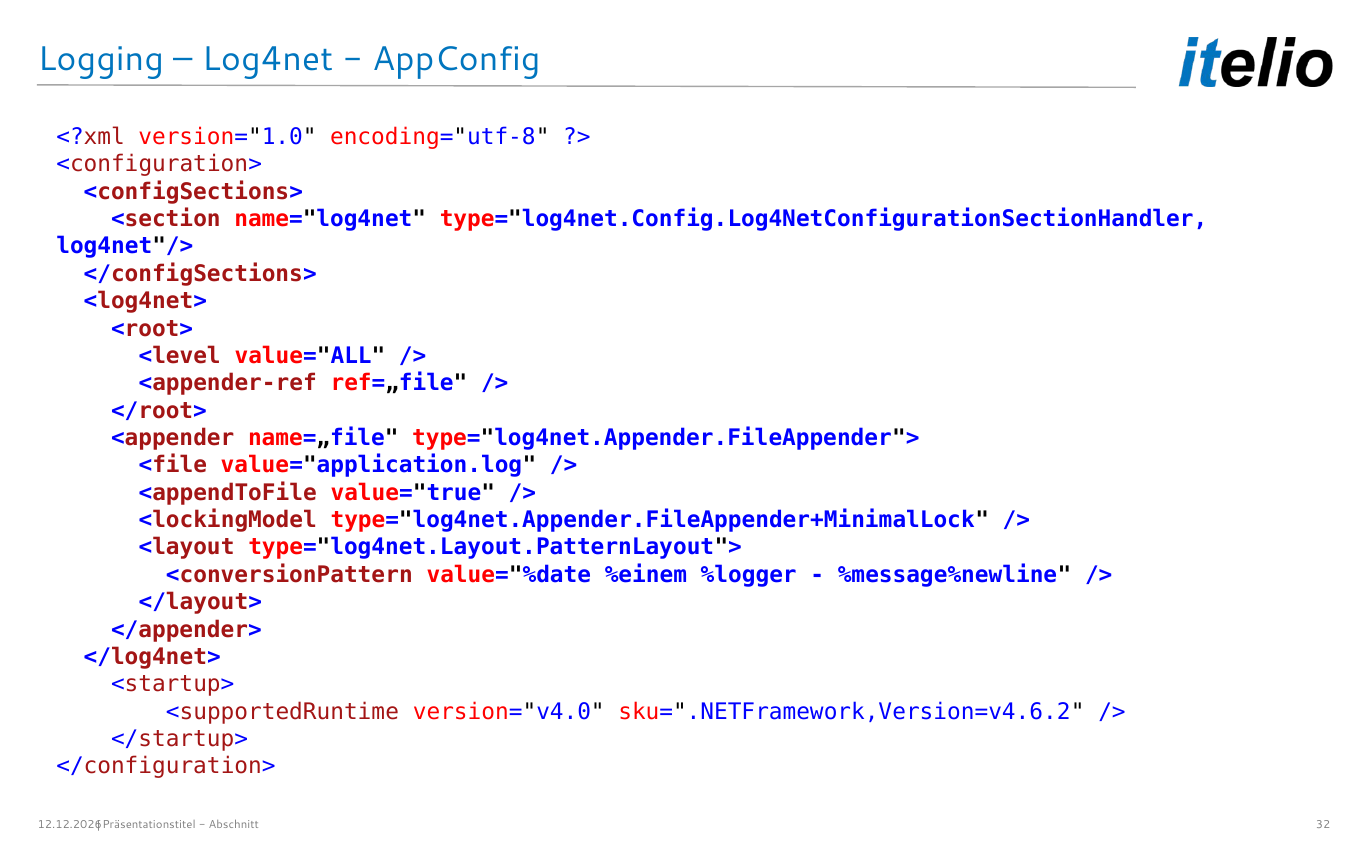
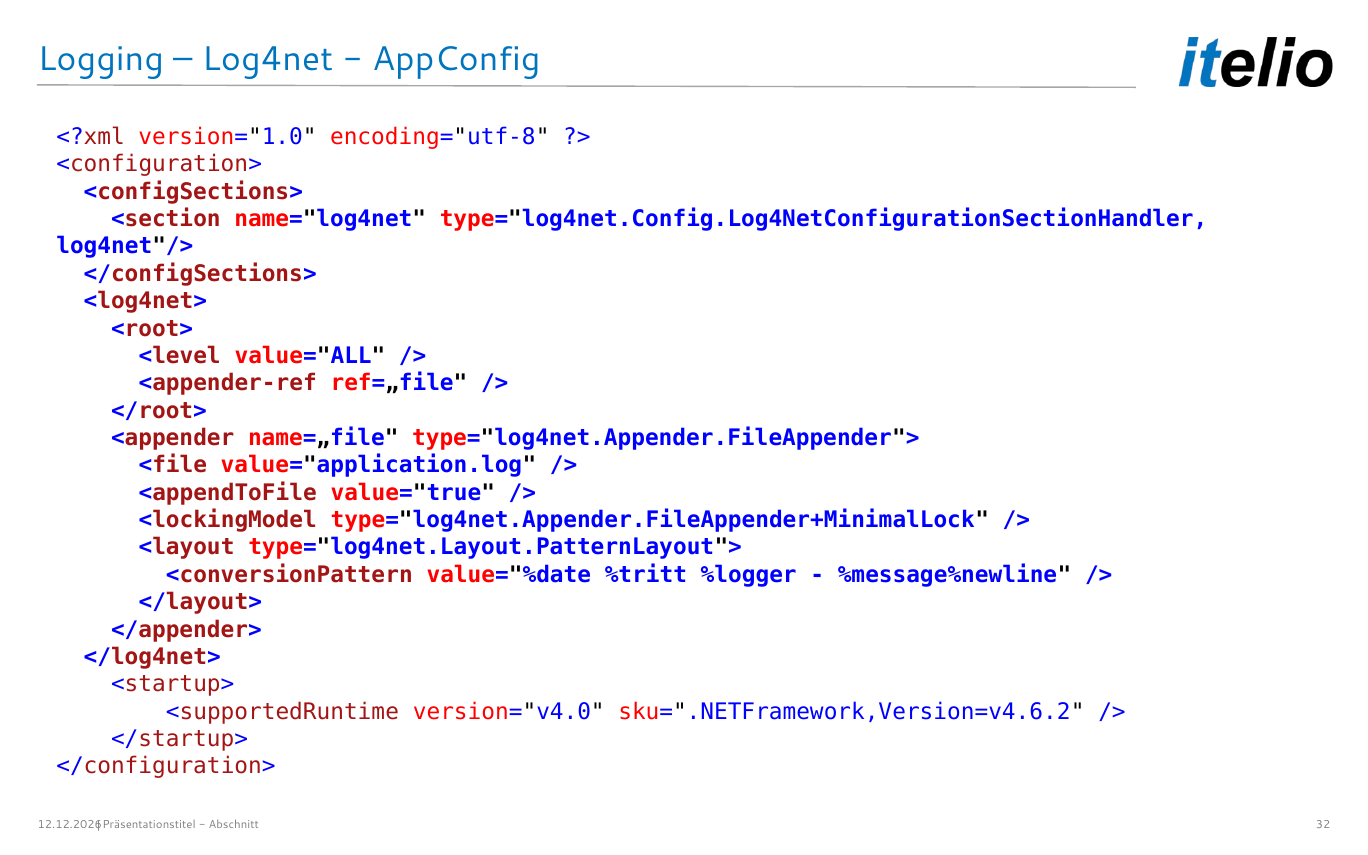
%einem: %einem -> %tritt (646, 575)
